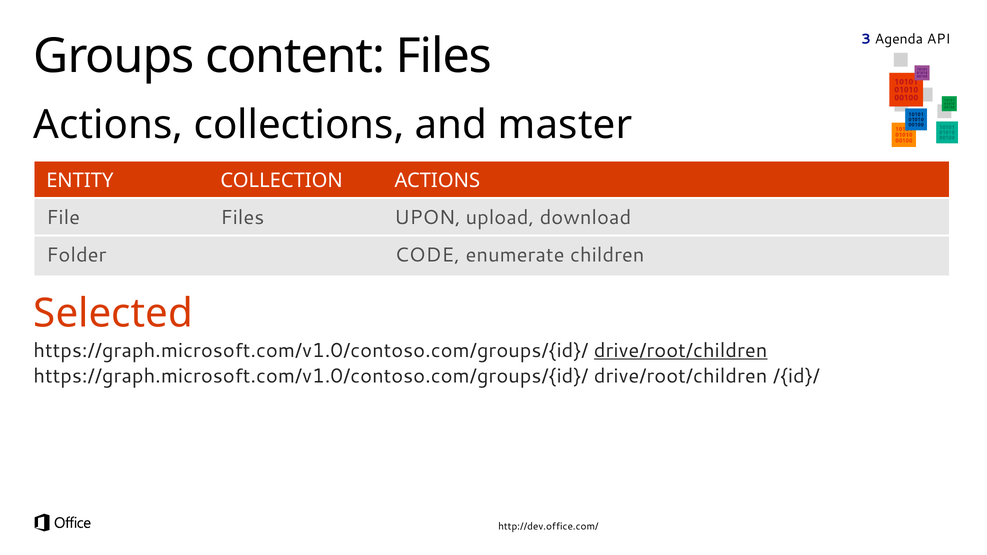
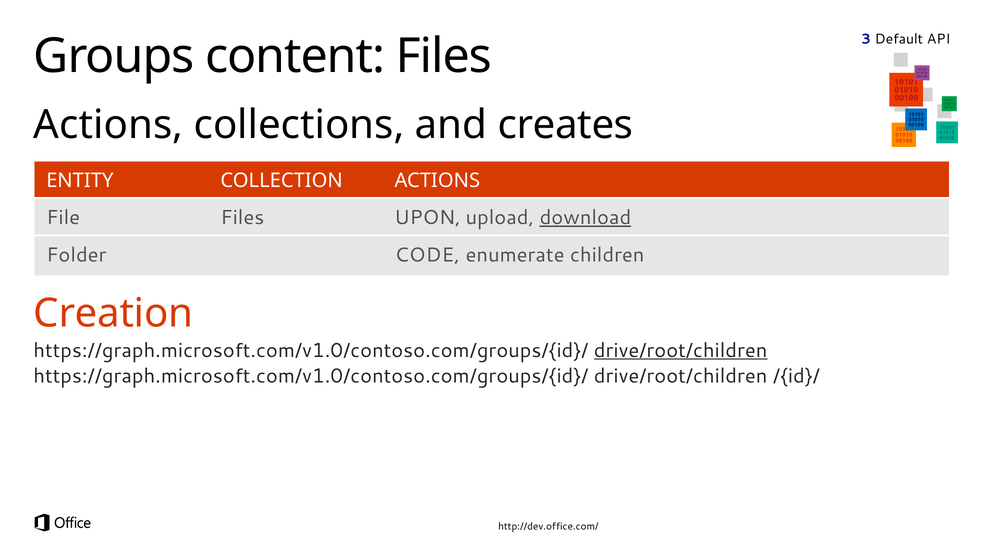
Agenda: Agenda -> Default (899, 39)
master: master -> creates (565, 125)
download underline: none -> present (585, 218)
Selected: Selected -> Creation (113, 314)
